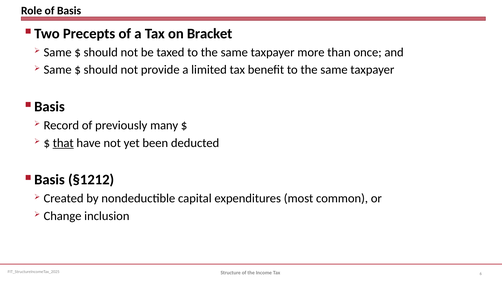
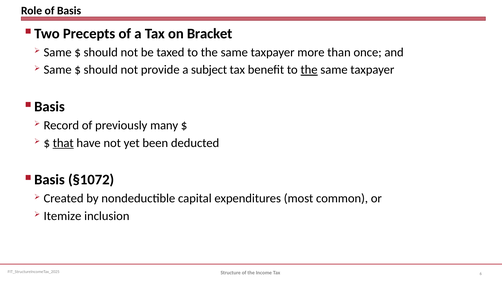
limited: limited -> subject (209, 70)
the underline: none -> present (309, 70)
§1212: §1212 -> §1072 (91, 180)
Change: Change -> Itemize (62, 216)
